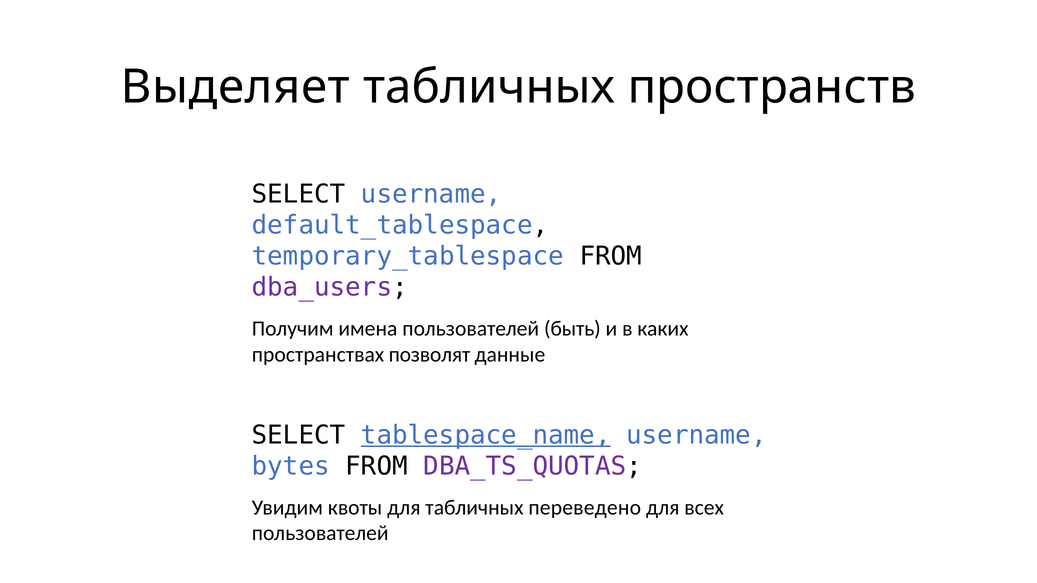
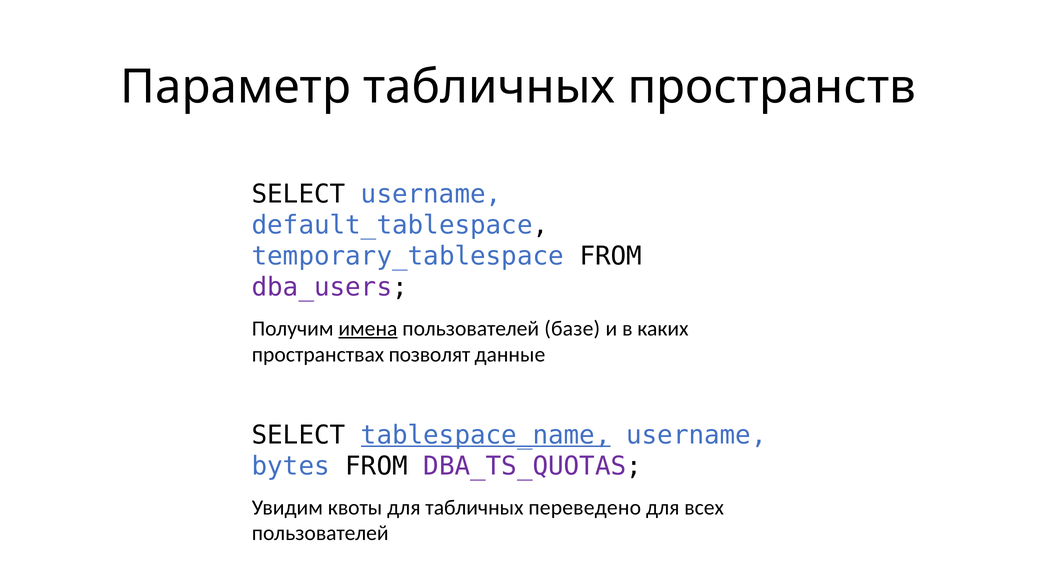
Выделяет: Выделяет -> Параметр (236, 87)
имена underline: none -> present (368, 329)
быть: быть -> базе (572, 329)
